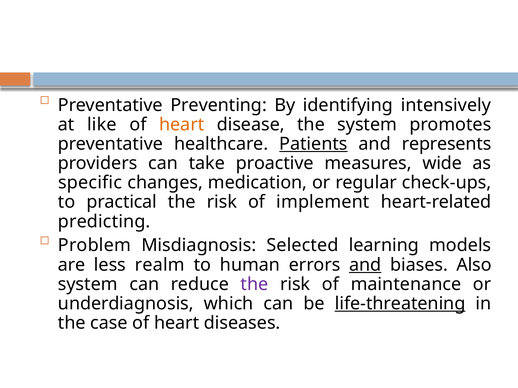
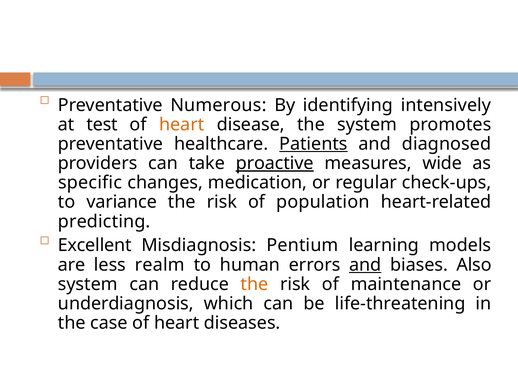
Preventing: Preventing -> Numerous (218, 105)
like: like -> test (102, 125)
represents: represents -> diagnosed (447, 144)
proactive underline: none -> present (275, 163)
practical: practical -> variance (122, 202)
implement: implement -> population (323, 202)
Problem: Problem -> Excellent (95, 246)
Selected: Selected -> Pentium (303, 246)
the colour: purple -> orange (254, 285)
life-threatening underline: present -> none (400, 304)
